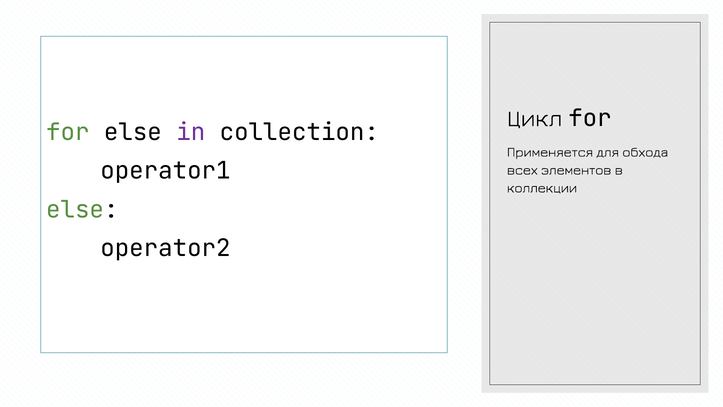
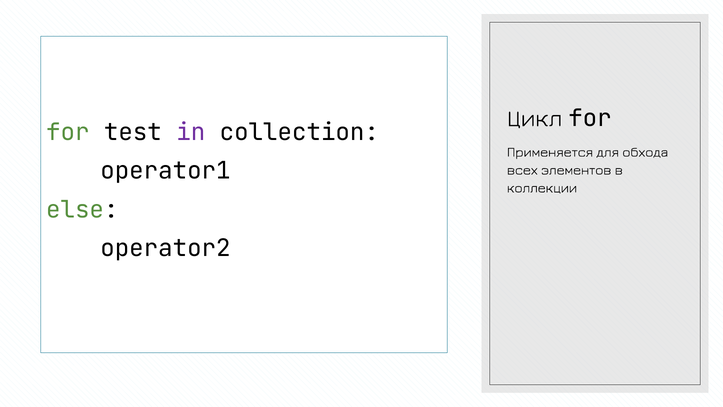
for else: else -> test (133, 132)
